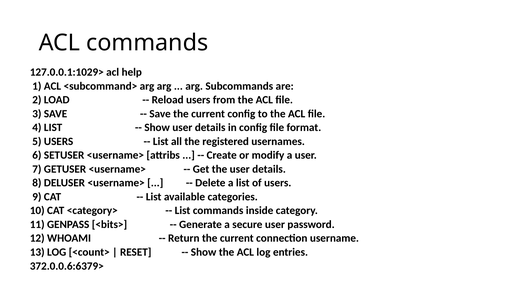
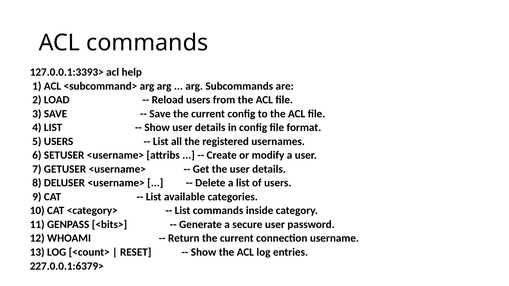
127.0.0.1:1029>: 127.0.0.1:1029> -> 127.0.0.1:3393> (67, 72)
372.0.0.6:6379>: 372.0.0.6:6379> -> 227.0.0.1:6379> (67, 266)
